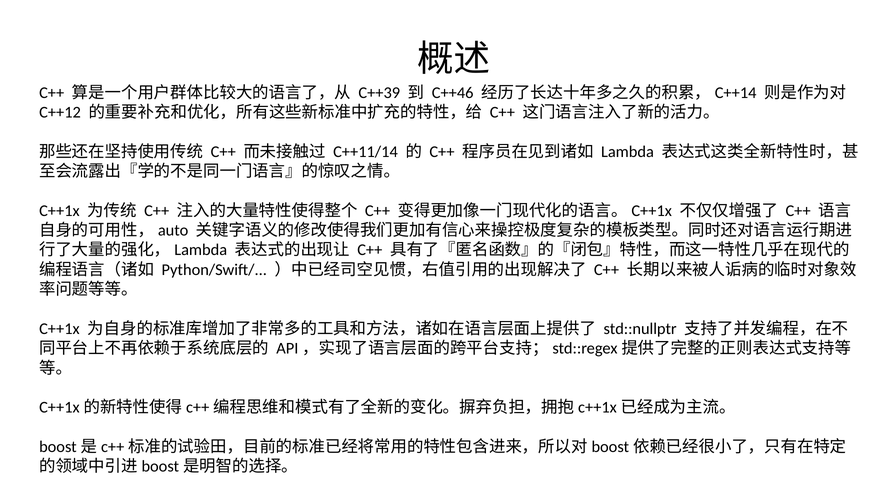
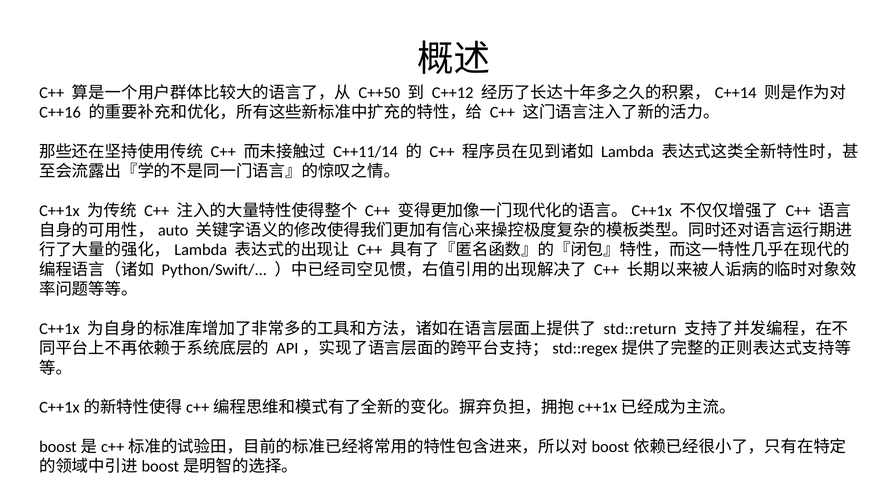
C++39: C++39 -> C++50 (379, 93)
C++46: C++46 -> C++12 (453, 93)
C++12: C++12 -> C++16 (60, 112)
std::nullptr: std::nullptr -> std::return (640, 329)
